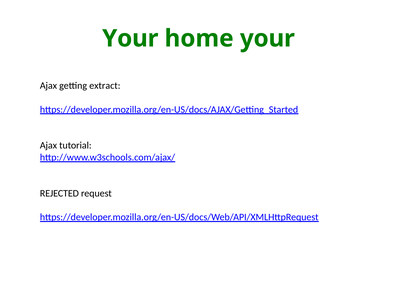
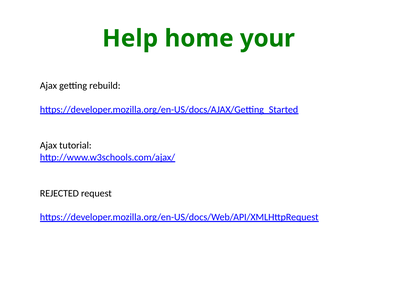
Your: Your -> Help (130, 38)
extract: extract -> rebuild (105, 86)
